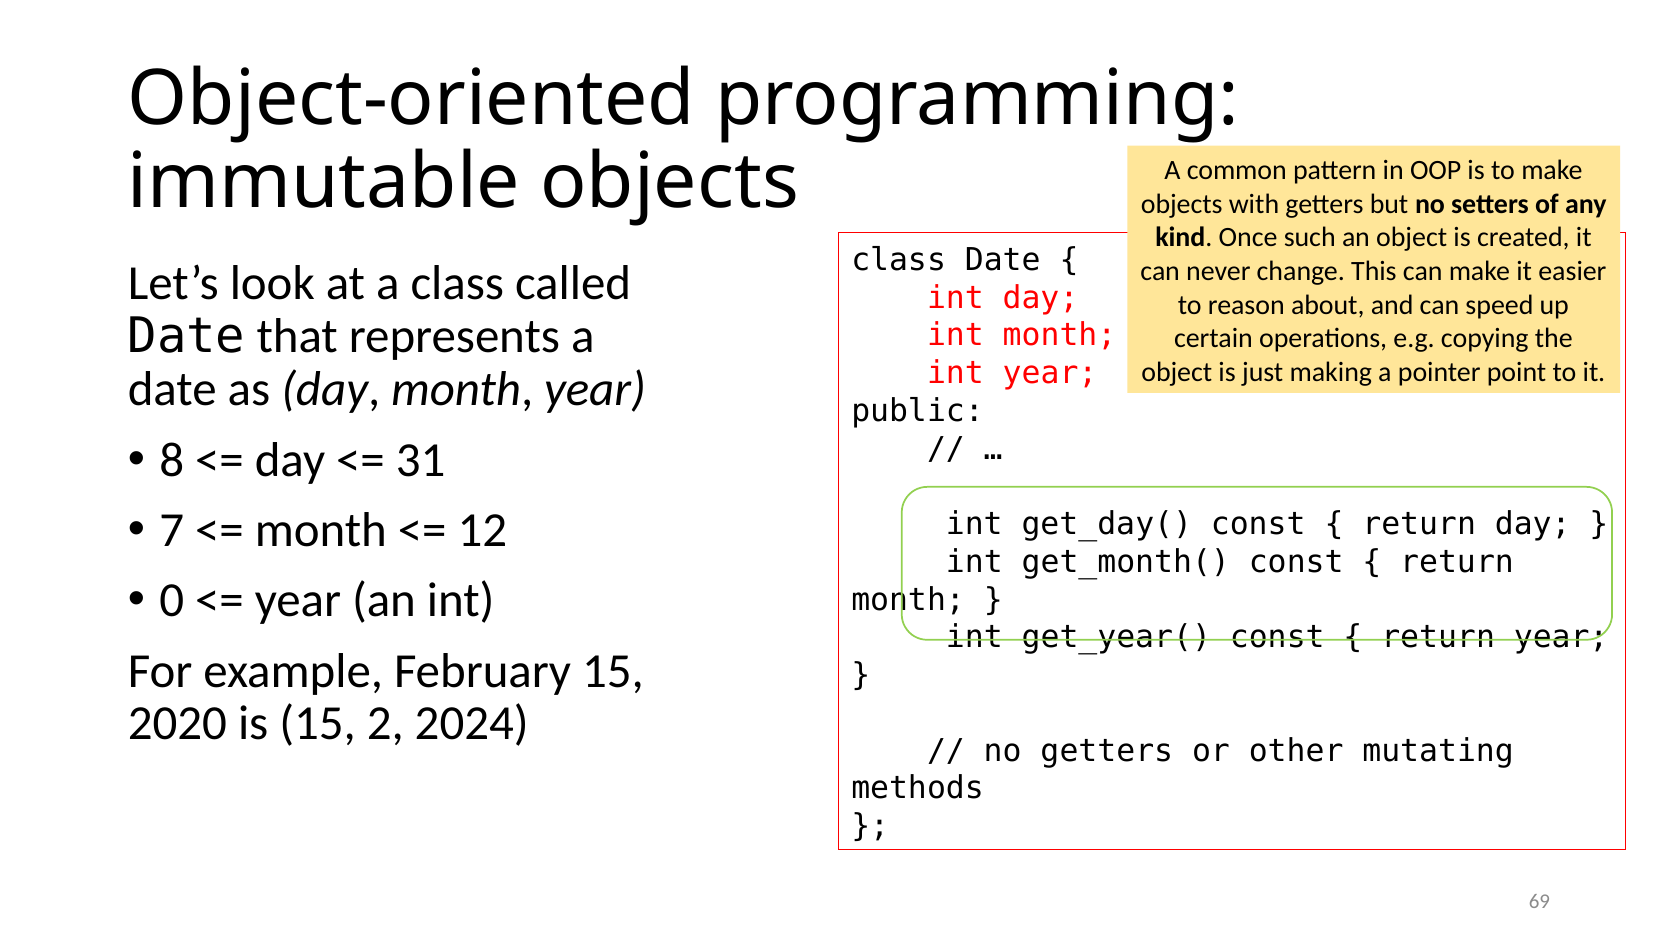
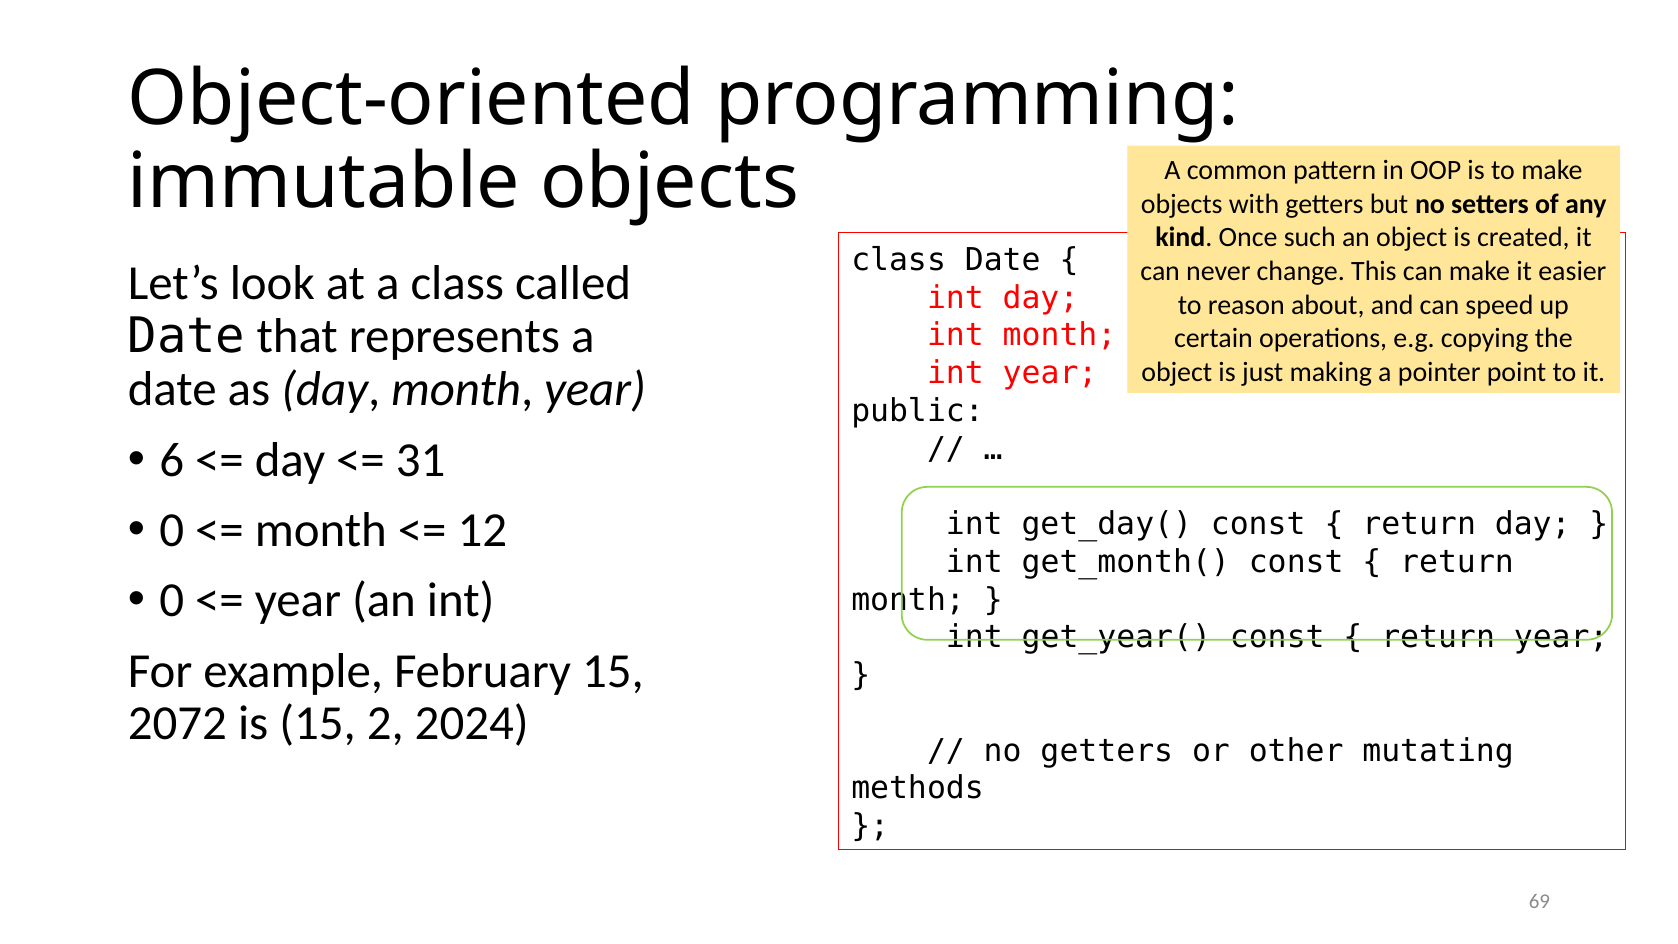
8: 8 -> 6 (172, 460)
7: 7 -> 0 (172, 530)
2020: 2020 -> 2072 (177, 724)
